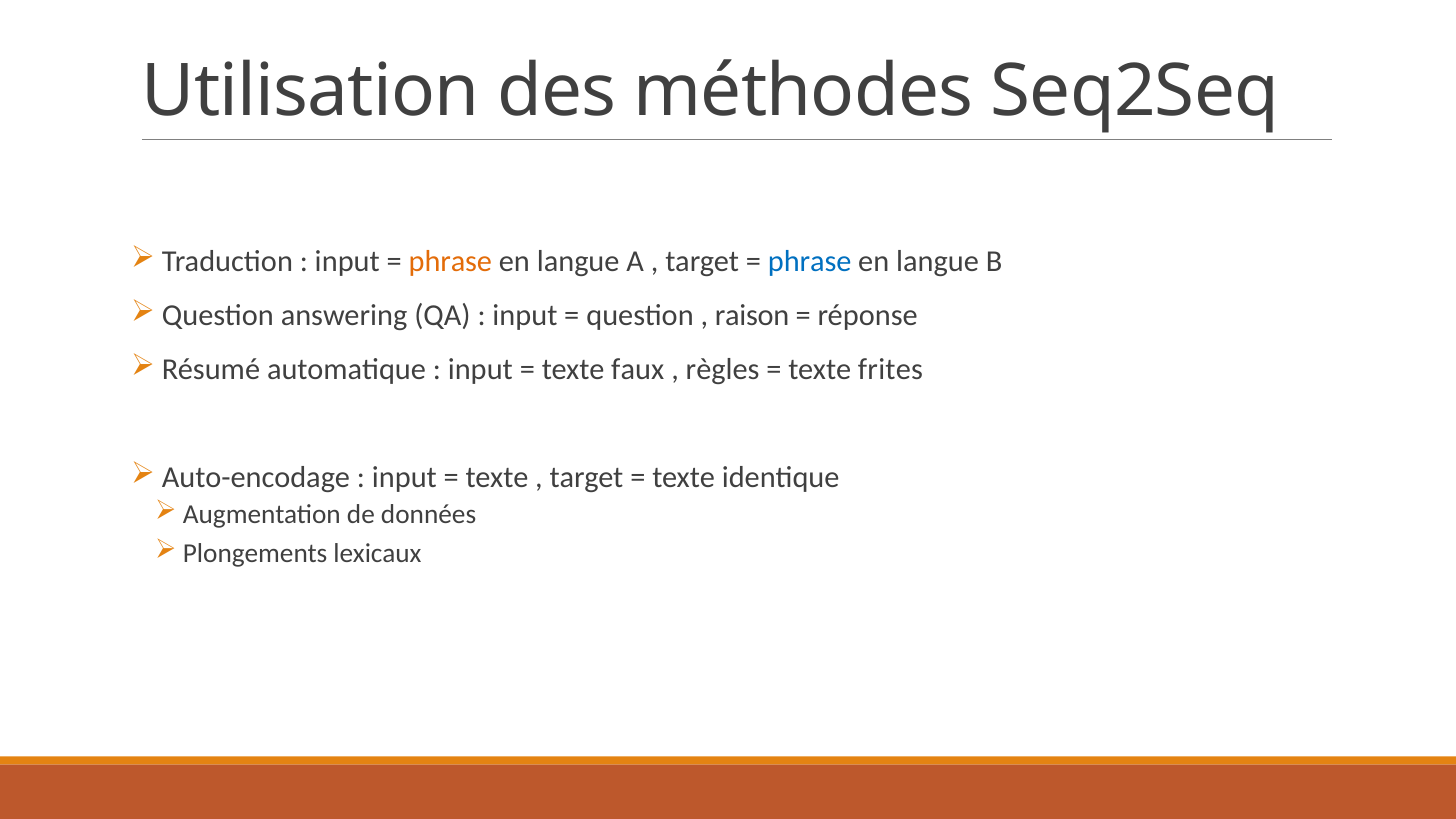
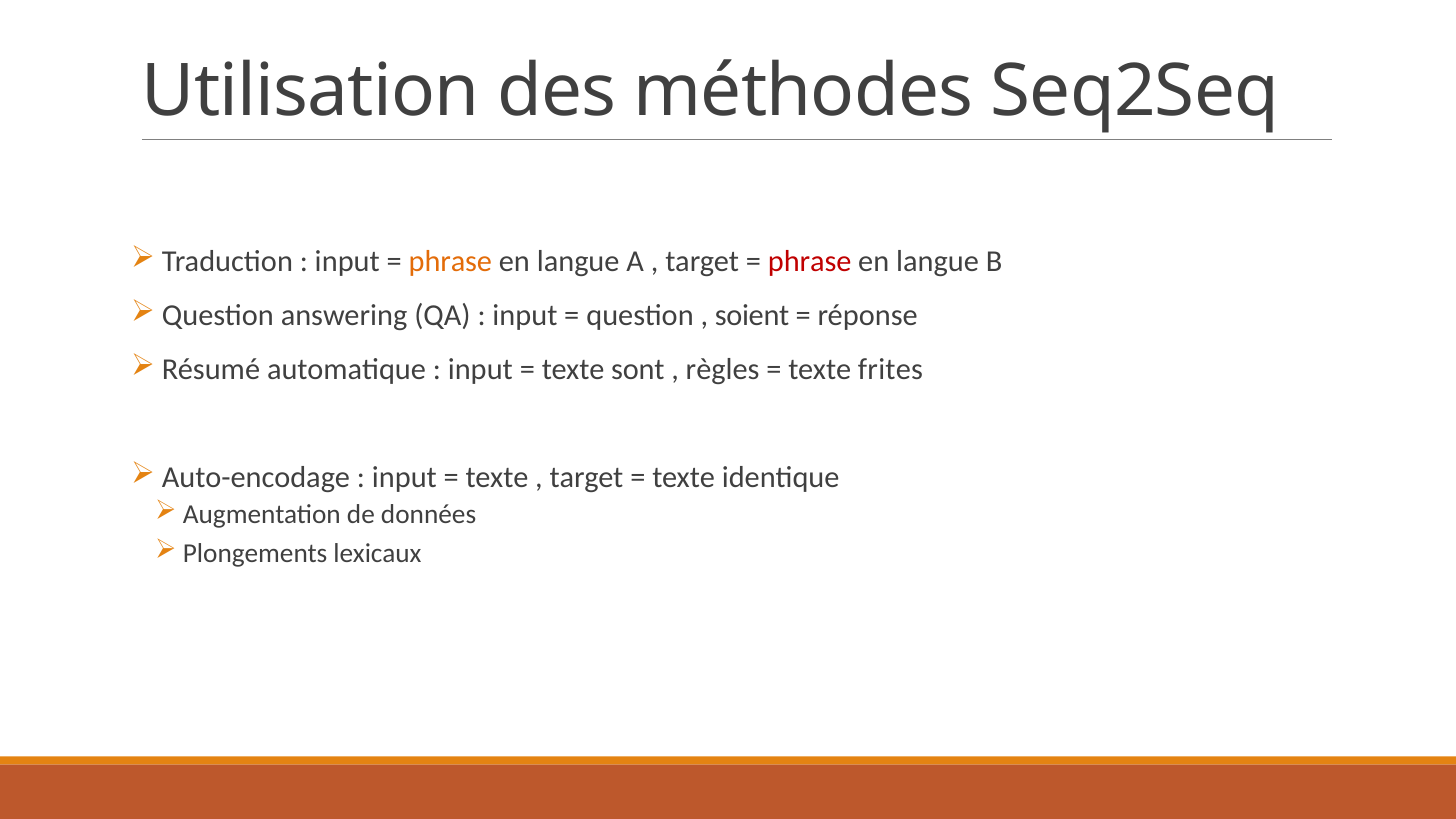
phrase colour: blue -> red (810, 261)
raison: raison -> soient (752, 315)
faux: faux -> sont (638, 369)
